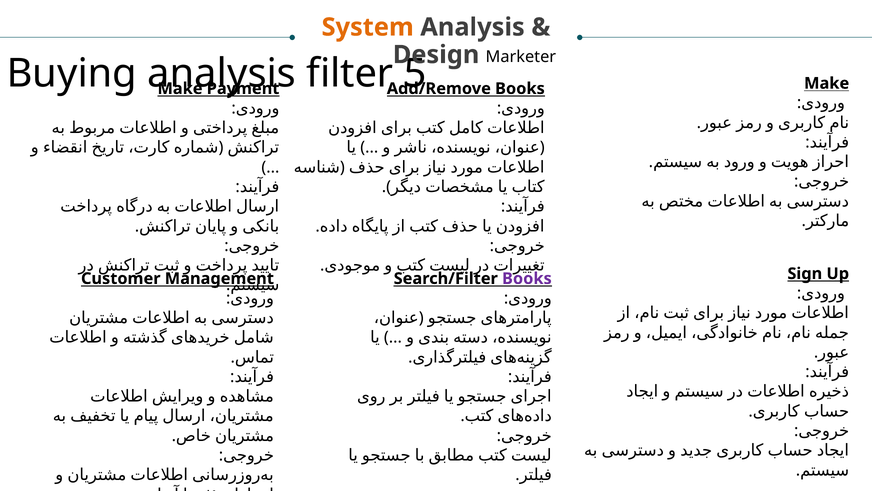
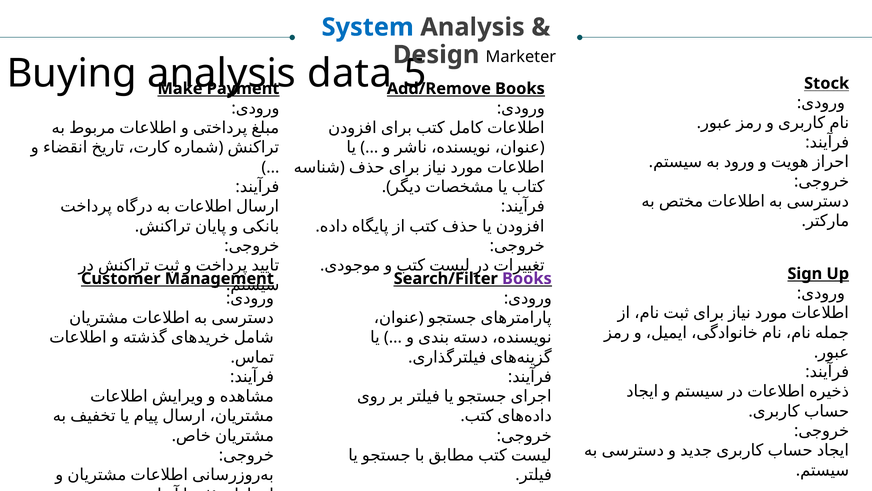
System colour: orange -> blue (368, 27)
filter: filter -> data (350, 73)
Make: Make -> Stock (827, 83)
